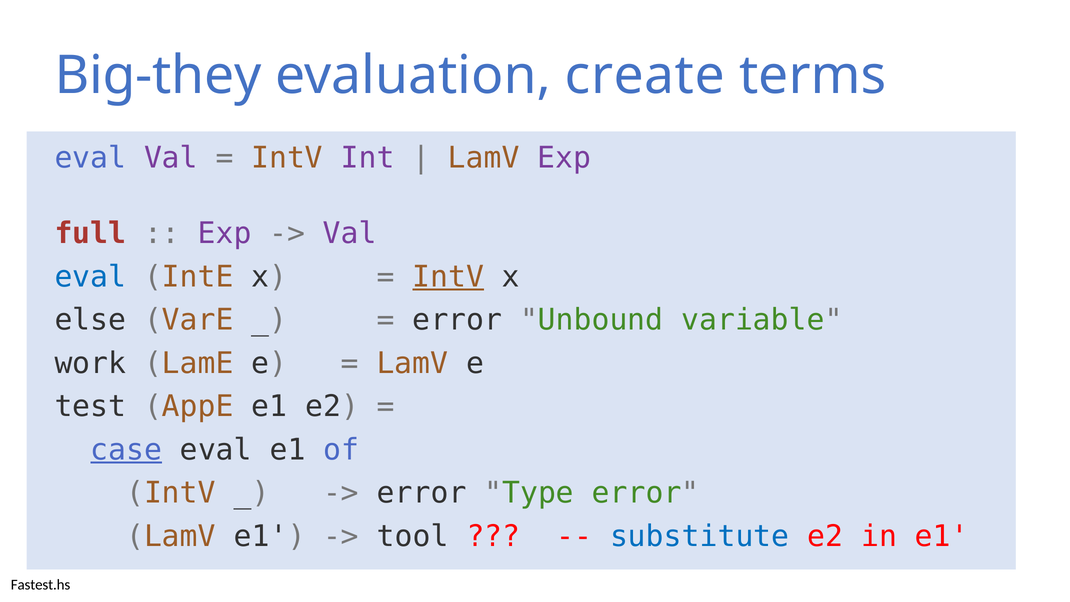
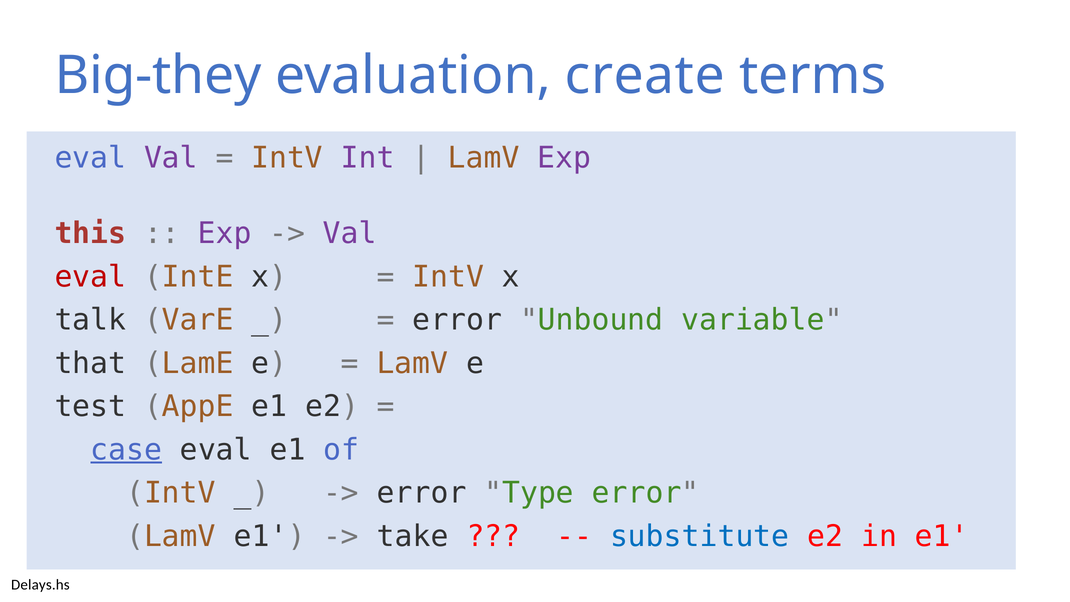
full: full -> this (90, 233)
eval colour: blue -> red (90, 277)
IntV underline: present -> none (448, 277)
else: else -> talk (90, 320)
work: work -> that (90, 363)
tool: tool -> take (413, 536)
Fastest.hs: Fastest.hs -> Delays.hs (40, 585)
